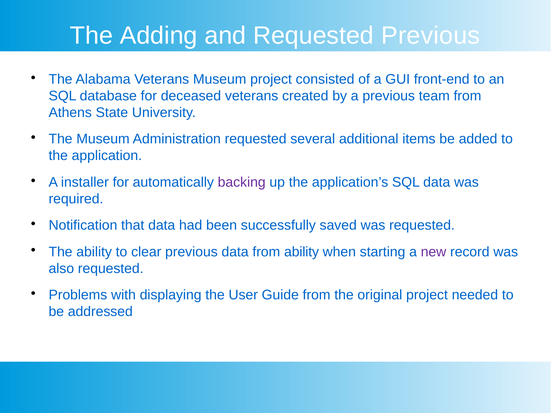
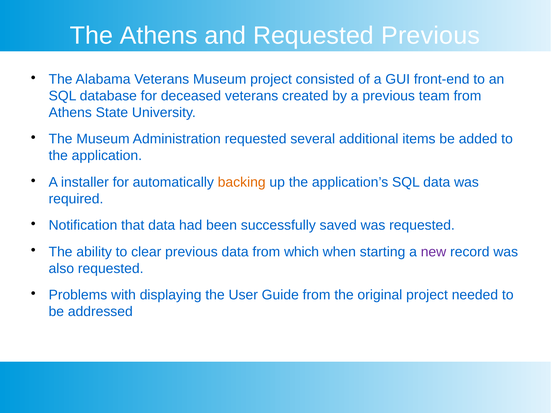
The Adding: Adding -> Athens (159, 36)
backing colour: purple -> orange (242, 182)
from ability: ability -> which (302, 252)
